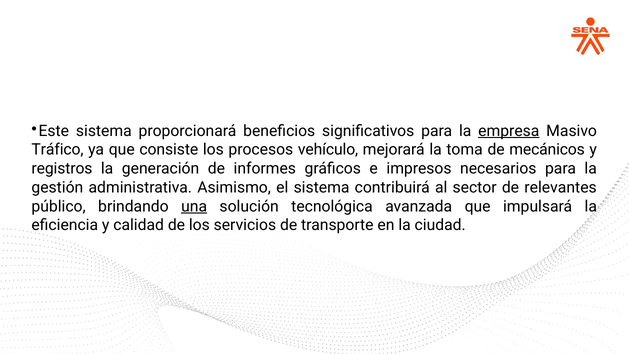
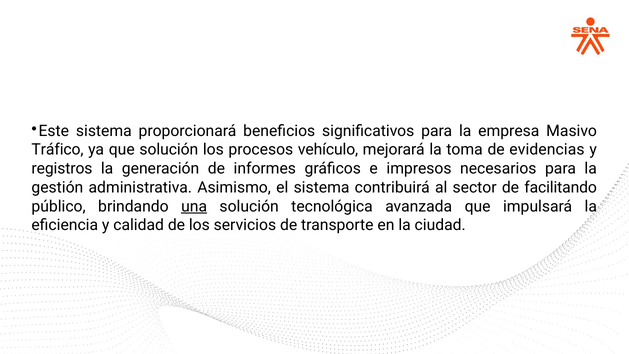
empresa underline: present -> none (509, 131)
que consiste: consiste -> solución (169, 150)
mecánicos: mecánicos -> evidencias (547, 150)
relevantes: relevantes -> facilitando (561, 187)
